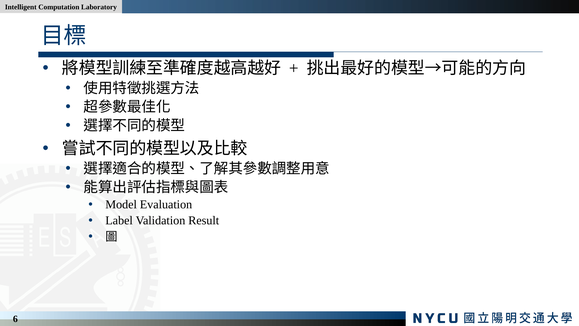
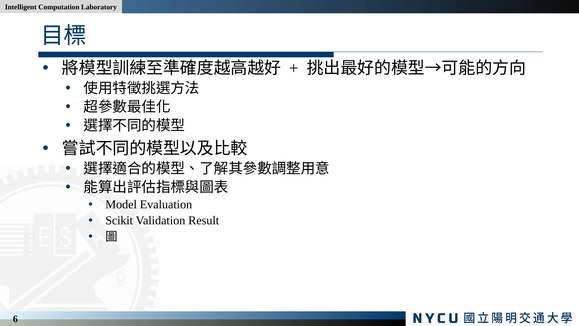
Label: Label -> Scikit (119, 220)
